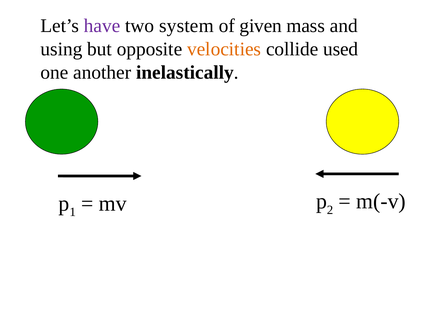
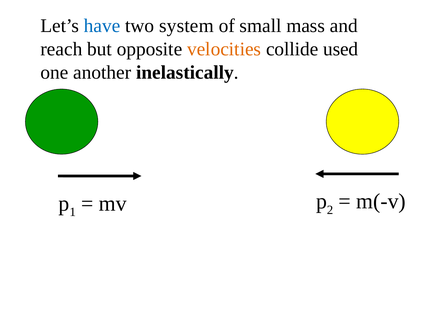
have colour: purple -> blue (102, 26)
given: given -> small (261, 26)
using: using -> reach (61, 49)
